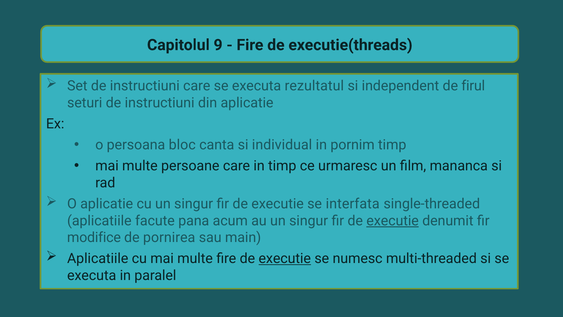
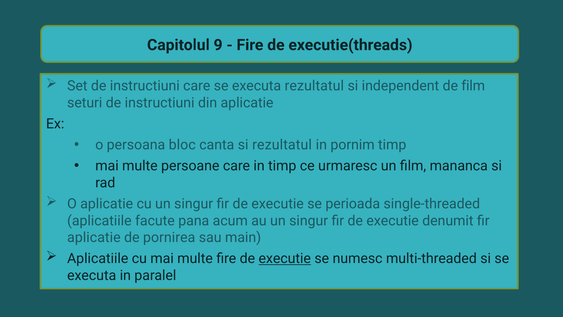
de firul: firul -> film (473, 86)
si individual: individual -> rezultatul (282, 145)
interfata: interfata -> perioada (353, 204)
executie underline: present -> none (393, 221)
modifice: modifice -> aplicatie (94, 237)
